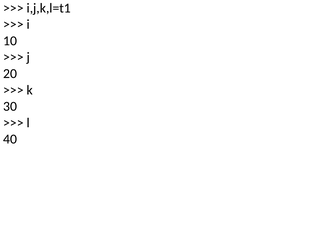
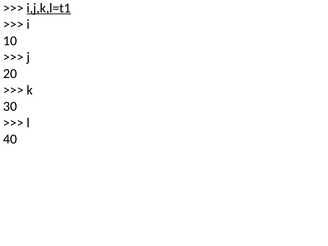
i,j,k,l=t1 underline: none -> present (49, 8)
